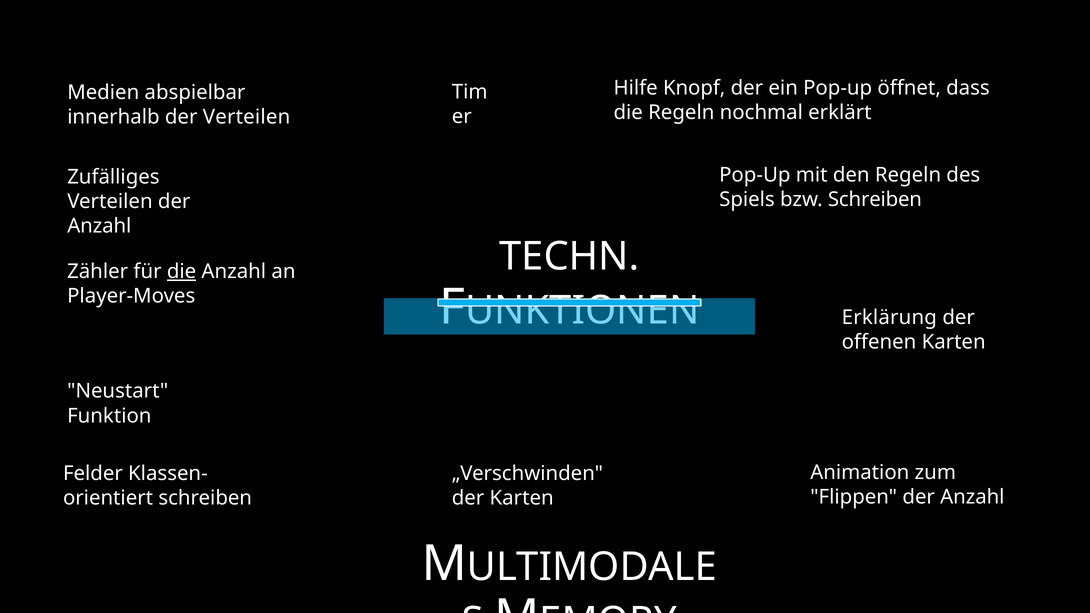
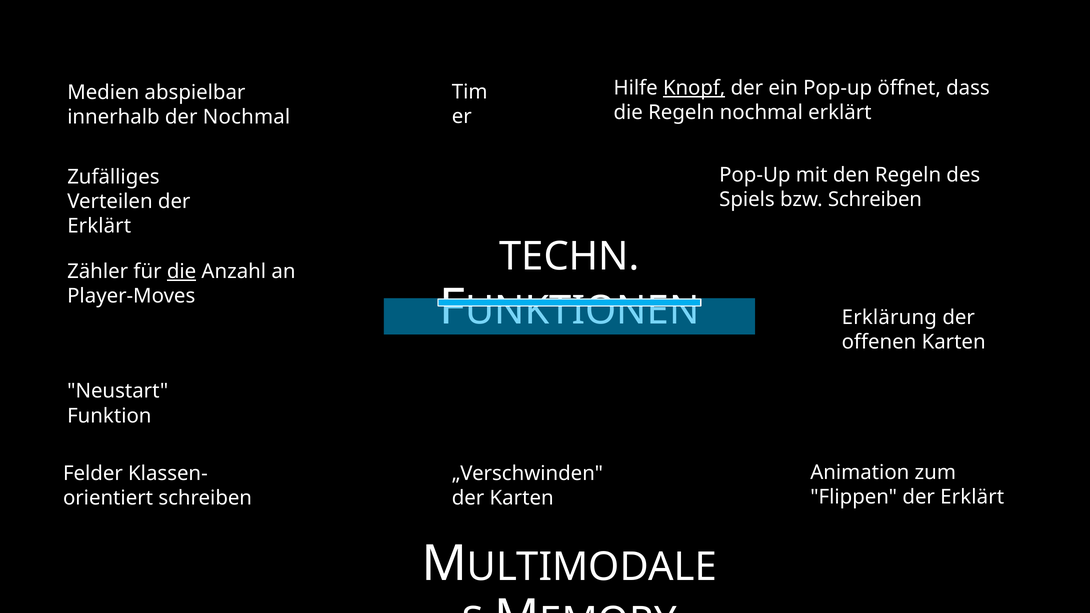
Knopf underline: none -> present (694, 88)
der Verteilen: Verteilen -> Nochmal (247, 117)
Anzahl: Anzahl -> Erklärt (99, 226)
Flippen der Anzahl: Anzahl -> Erklärt (972, 497)
